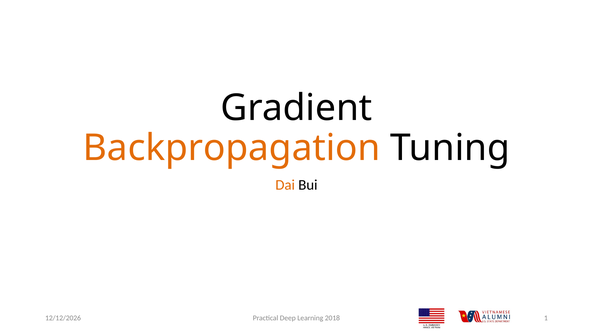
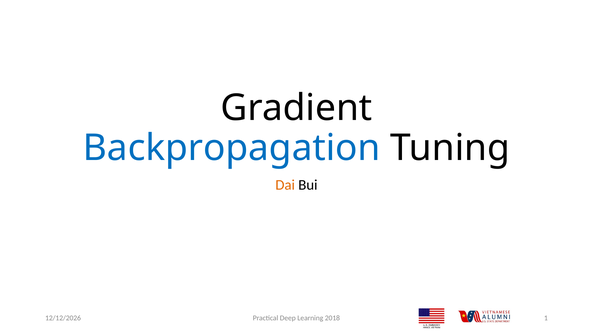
Backpropagation colour: orange -> blue (232, 148)
